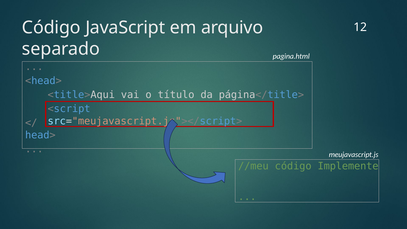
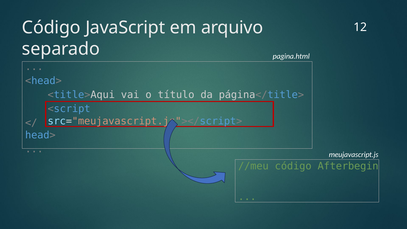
Implemente: Implemente -> Afterbegin (348, 166)
